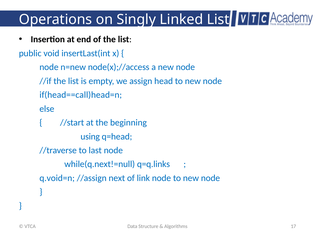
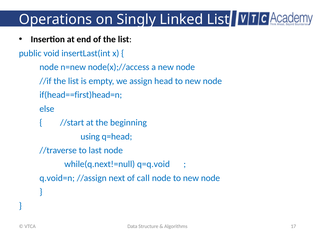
if(head==call)head=n: if(head==call)head=n -> if(head==first)head=n (81, 95)
q=q.links: q=q.links -> q=q.void (153, 164)
link: link -> call (143, 178)
